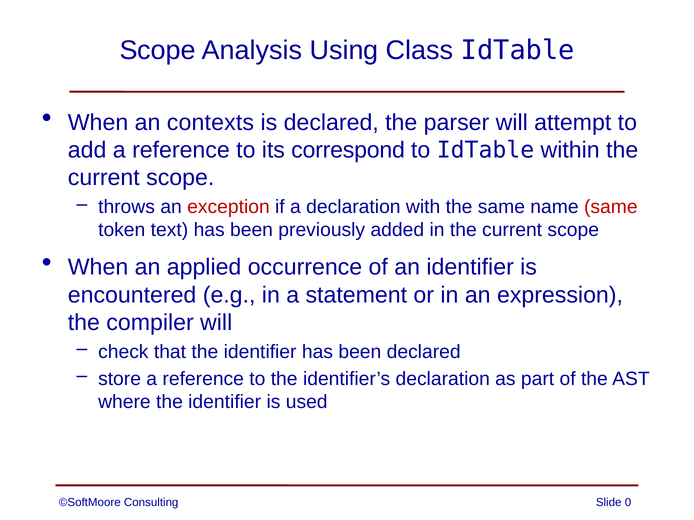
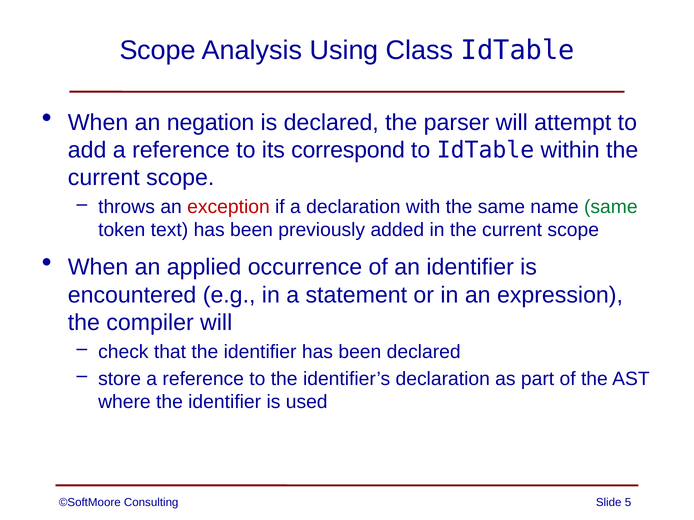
contexts: contexts -> negation (211, 123)
same colour: red -> green (611, 207)
0: 0 -> 5 (628, 503)
